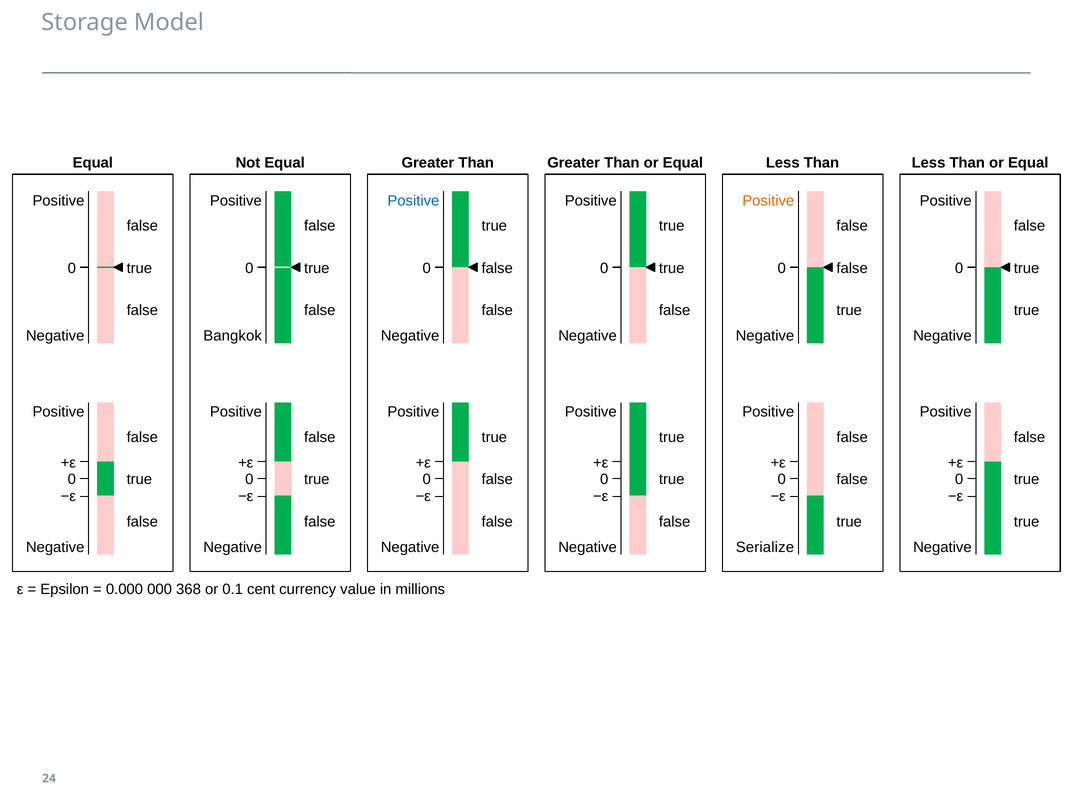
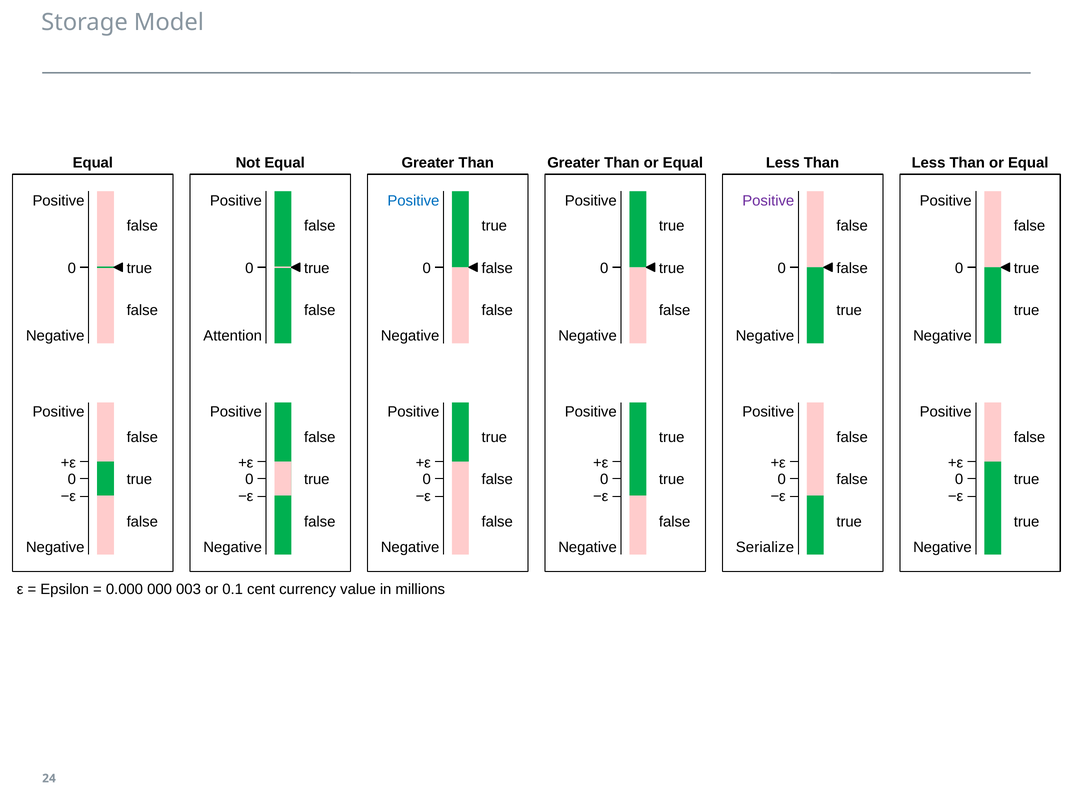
Positive colour: orange -> purple (768, 201)
Bangkok: Bangkok -> Attention (233, 336)
368: 368 -> 003 (188, 589)
